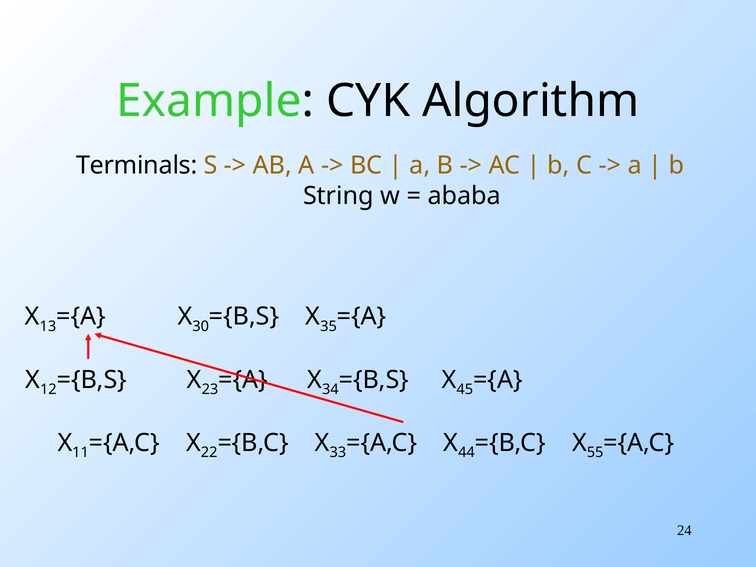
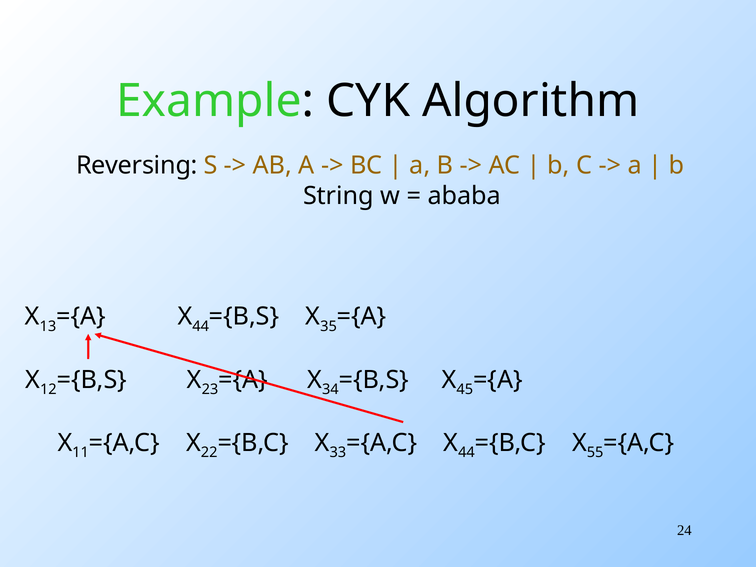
Terminals: Terminals -> Reversing (137, 165)
30: 30 -> 44 (201, 326)
